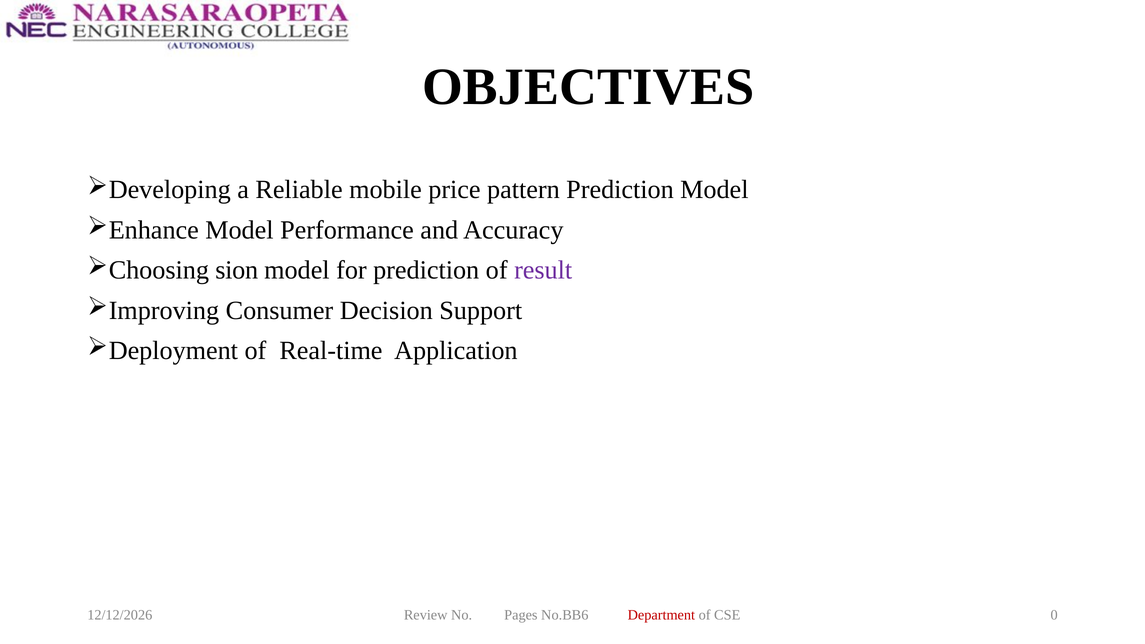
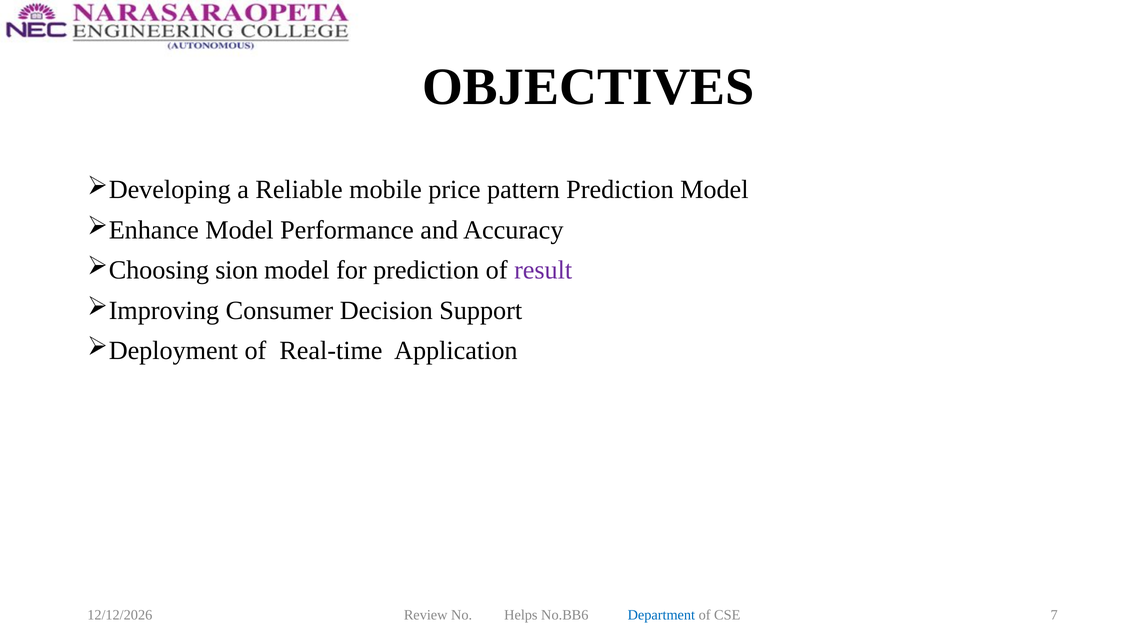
Pages: Pages -> Helps (521, 615)
Department colour: red -> blue (661, 615)
0: 0 -> 7 (1054, 615)
